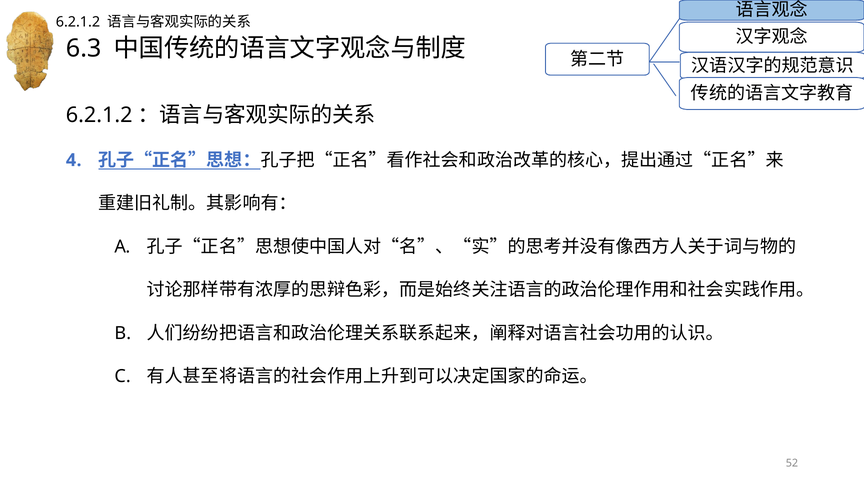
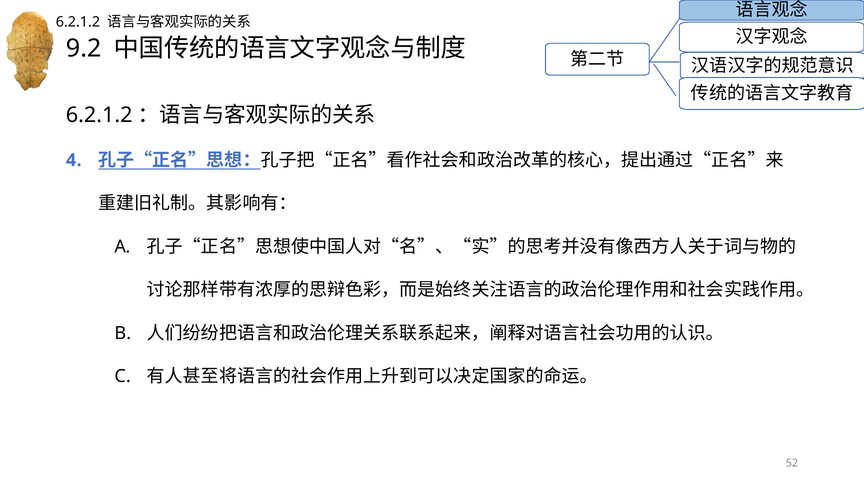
6.3: 6.3 -> 9.2 (84, 49)
